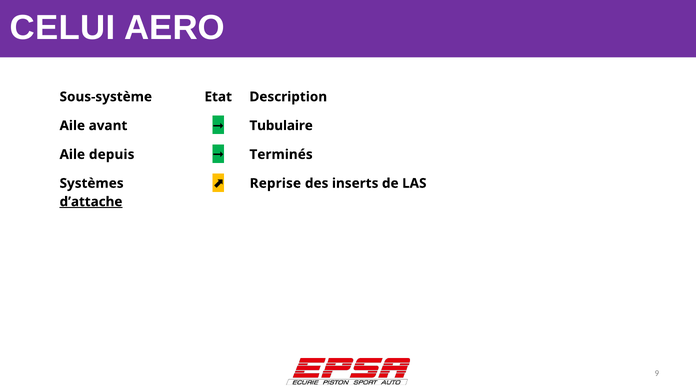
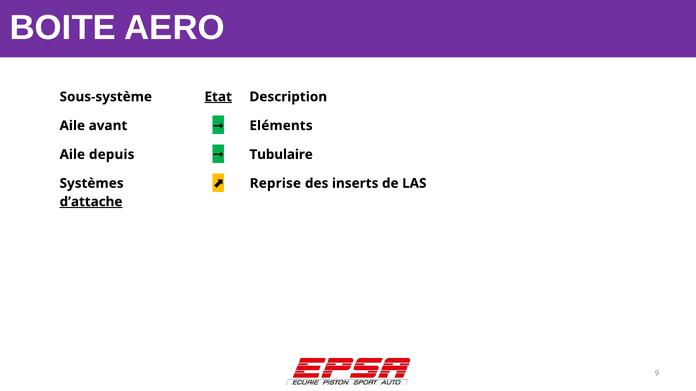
CELUI: CELUI -> BOITE (63, 28)
Etat underline: none -> present (218, 97)
Tubulaire: Tubulaire -> Eléments (281, 126)
Terminés: Terminés -> Tubulaire (281, 155)
